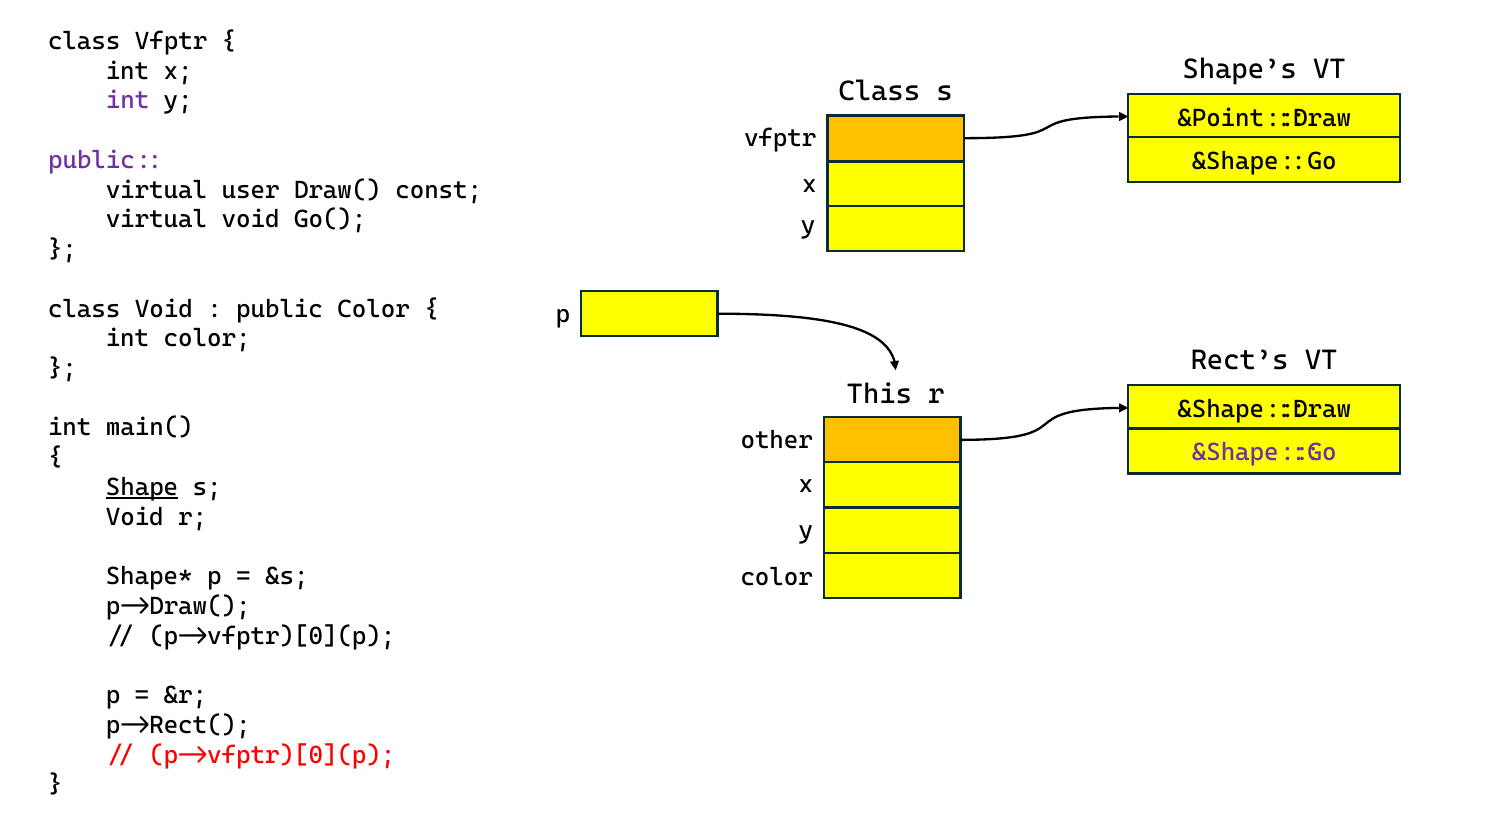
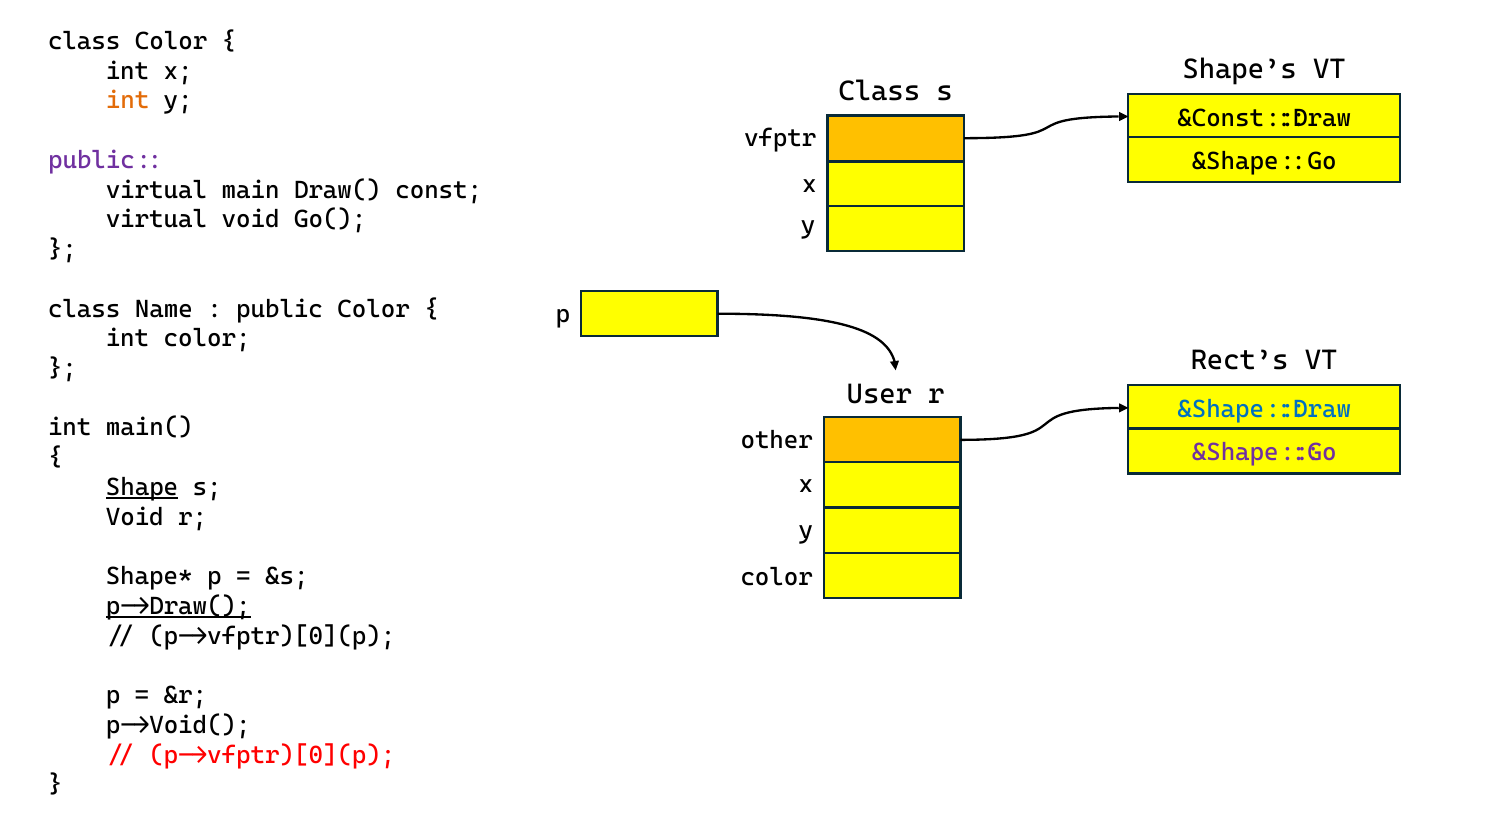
class Vfptr: Vfptr -> Color (171, 41)
int colour: purple -> orange (128, 101)
&Point::Draw: &Point::Draw -> &Const::Draw (1264, 118)
user: user -> main (251, 190)
class Void: Void -> Name (164, 309)
This: This -> User (879, 394)
&Shape::Draw colour: black -> blue (1264, 409)
p->Draw( underline: none -> present (178, 606)
p->Rect(: p->Rect( -> p->Void( (178, 725)
